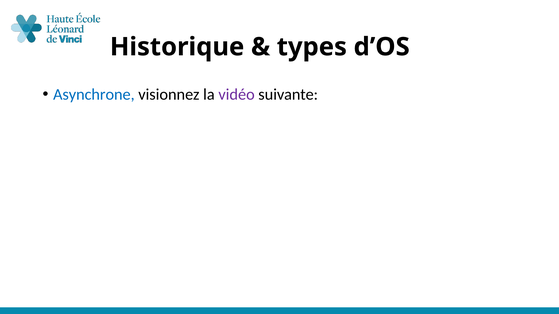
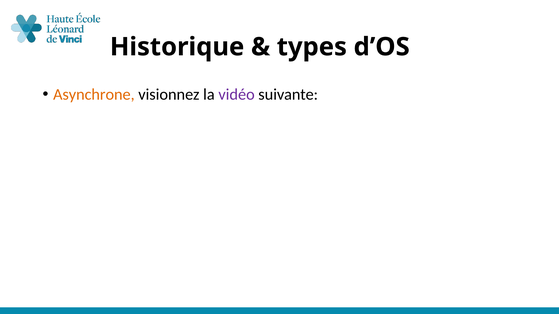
Asynchrone colour: blue -> orange (94, 95)
